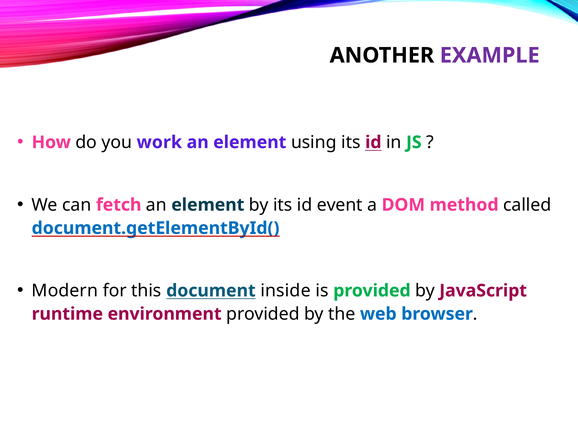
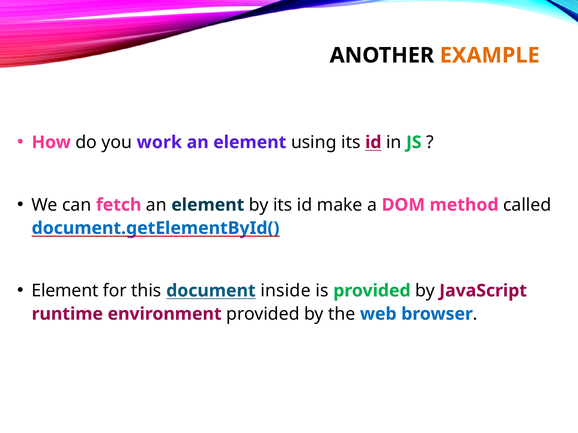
EXAMPLE colour: purple -> orange (490, 55)
event: event -> make (340, 205)
Modern: Modern -> Element (65, 291)
